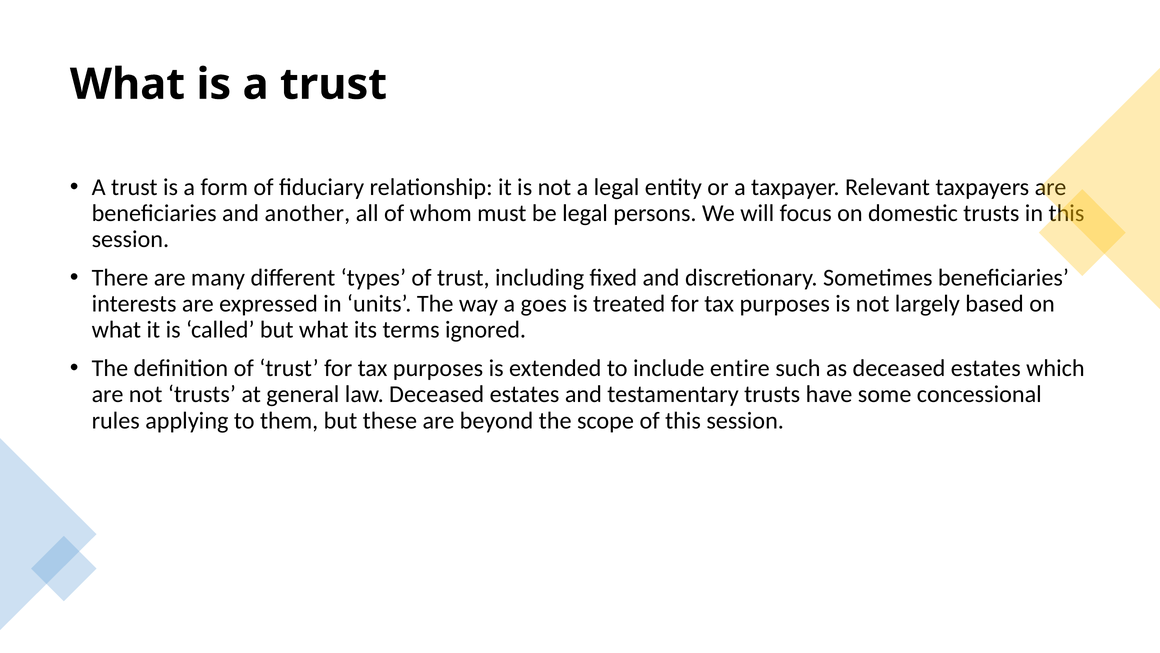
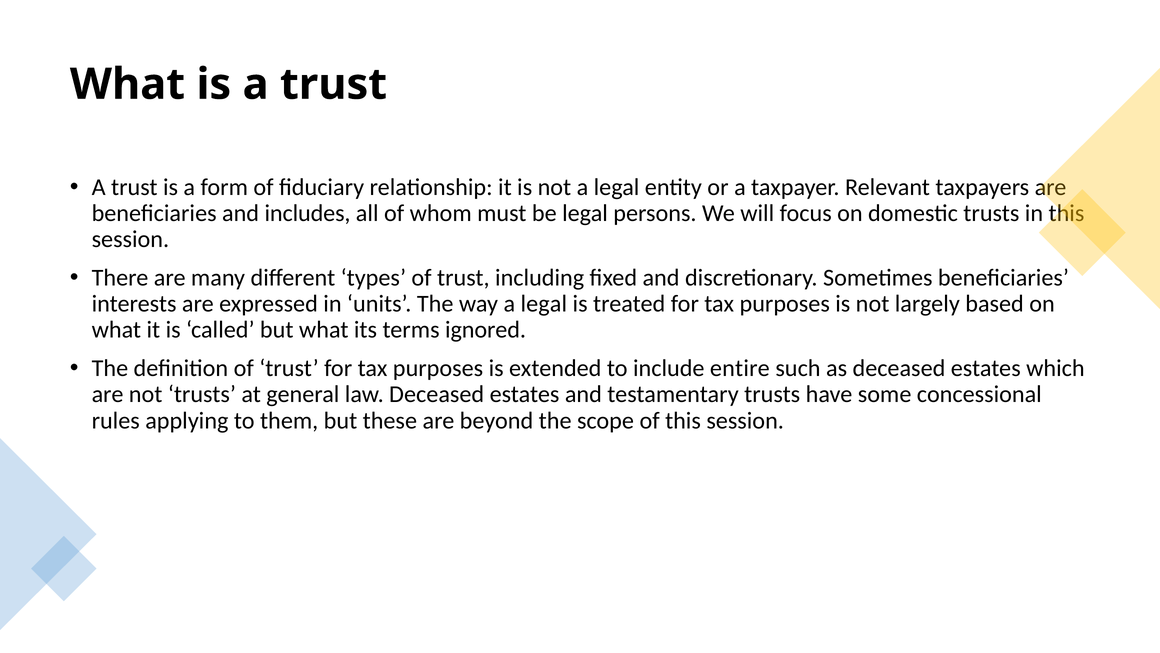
another: another -> includes (308, 213)
way a goes: goes -> legal (544, 304)
